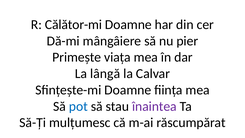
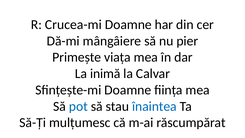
Călător-mi: Călător-mi -> Crucea-mi (73, 25)
lângă: lângă -> inimă (105, 74)
înaintea colour: purple -> blue (154, 106)
